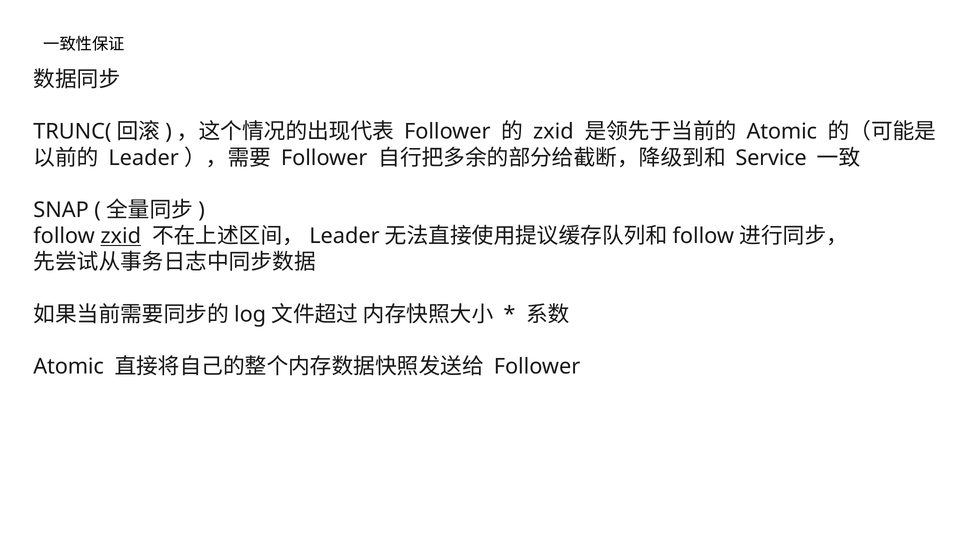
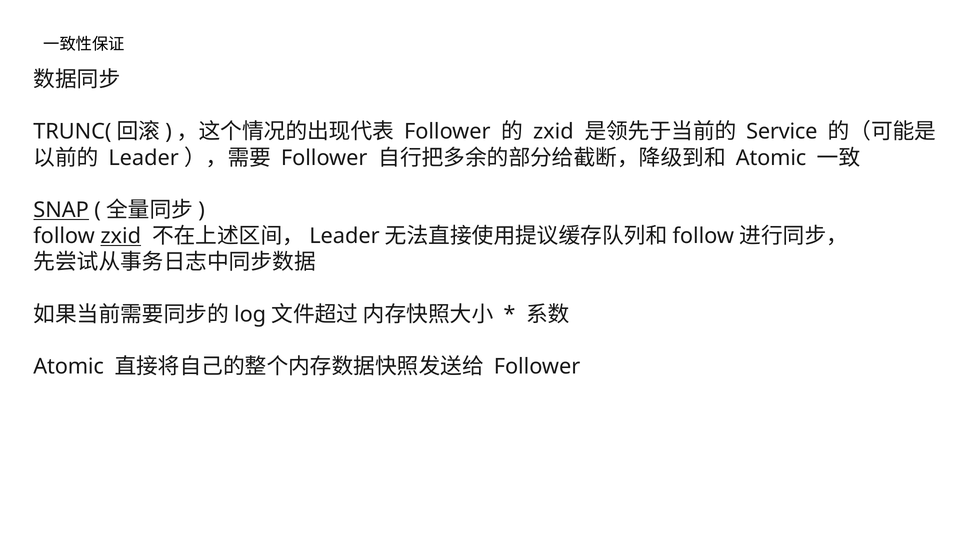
Atomic: Atomic -> Service (782, 132)
Service: Service -> Atomic (771, 158)
SNAP underline: none -> present (61, 210)
